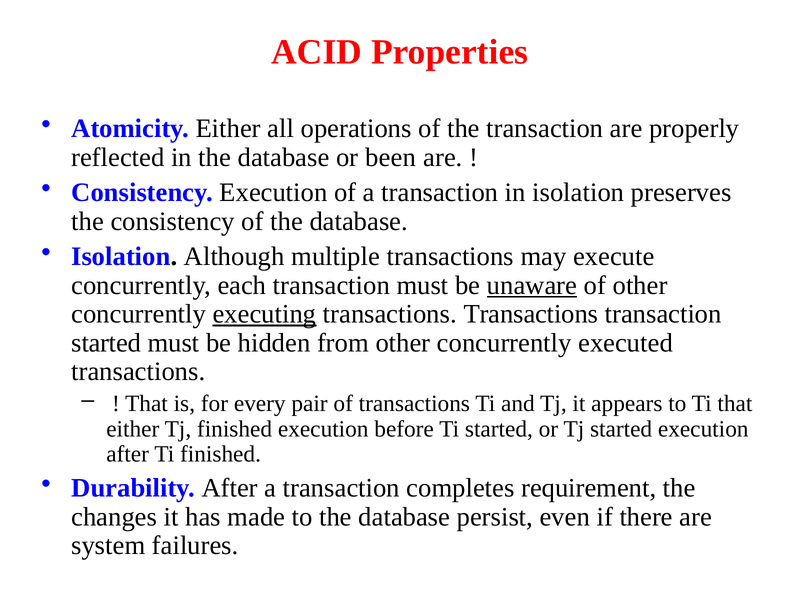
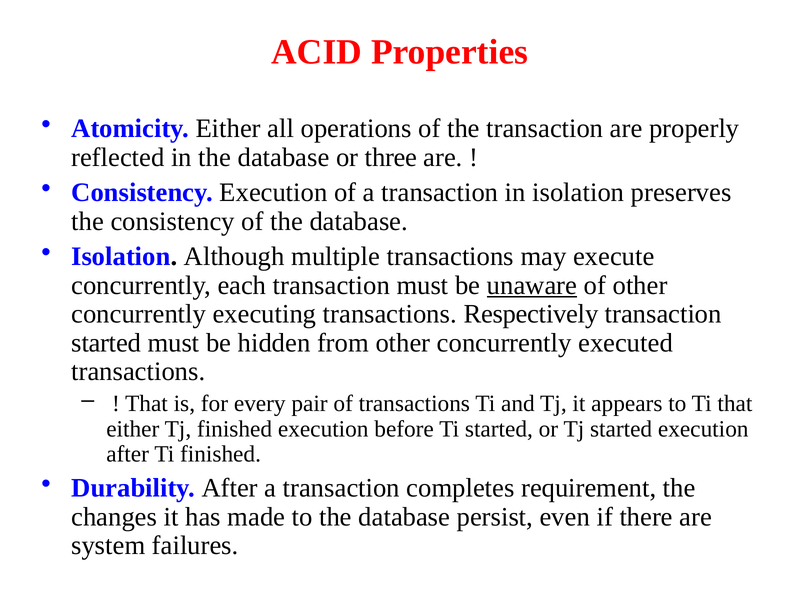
been: been -> three (391, 157)
executing underline: present -> none (264, 314)
transactions Transactions: Transactions -> Respectively (531, 314)
